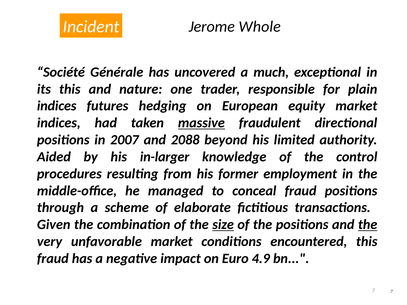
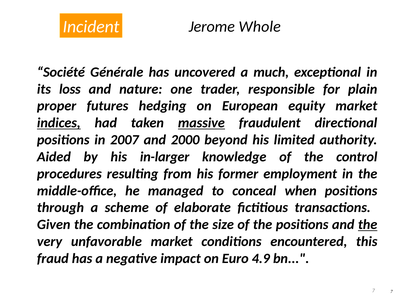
its this: this -> loss (70, 89)
indices: indices -> proper (57, 106)
indices underline: none -> present (59, 123)
2088: 2088 -> 2000 (185, 140)
conceal fraud: fraud -> when (301, 191)
size underline: present -> none (223, 225)
